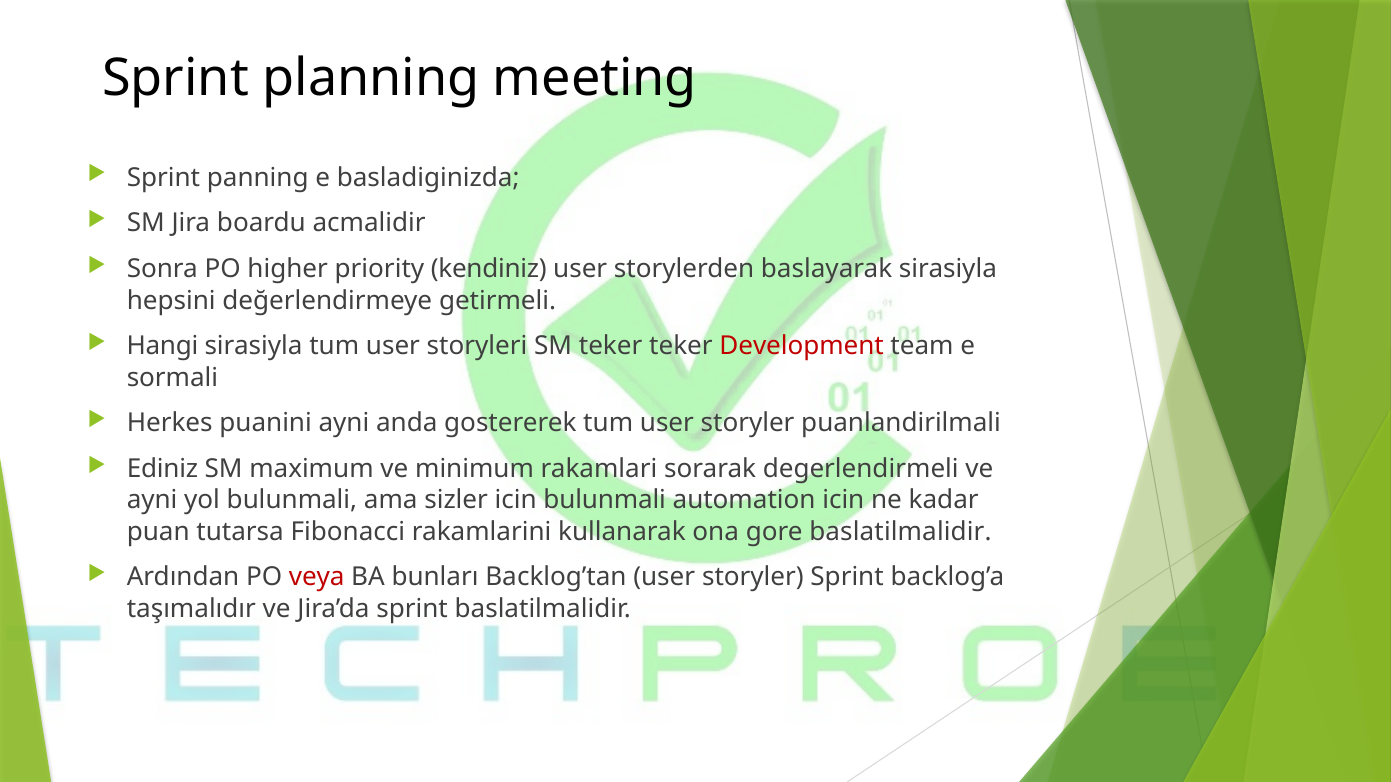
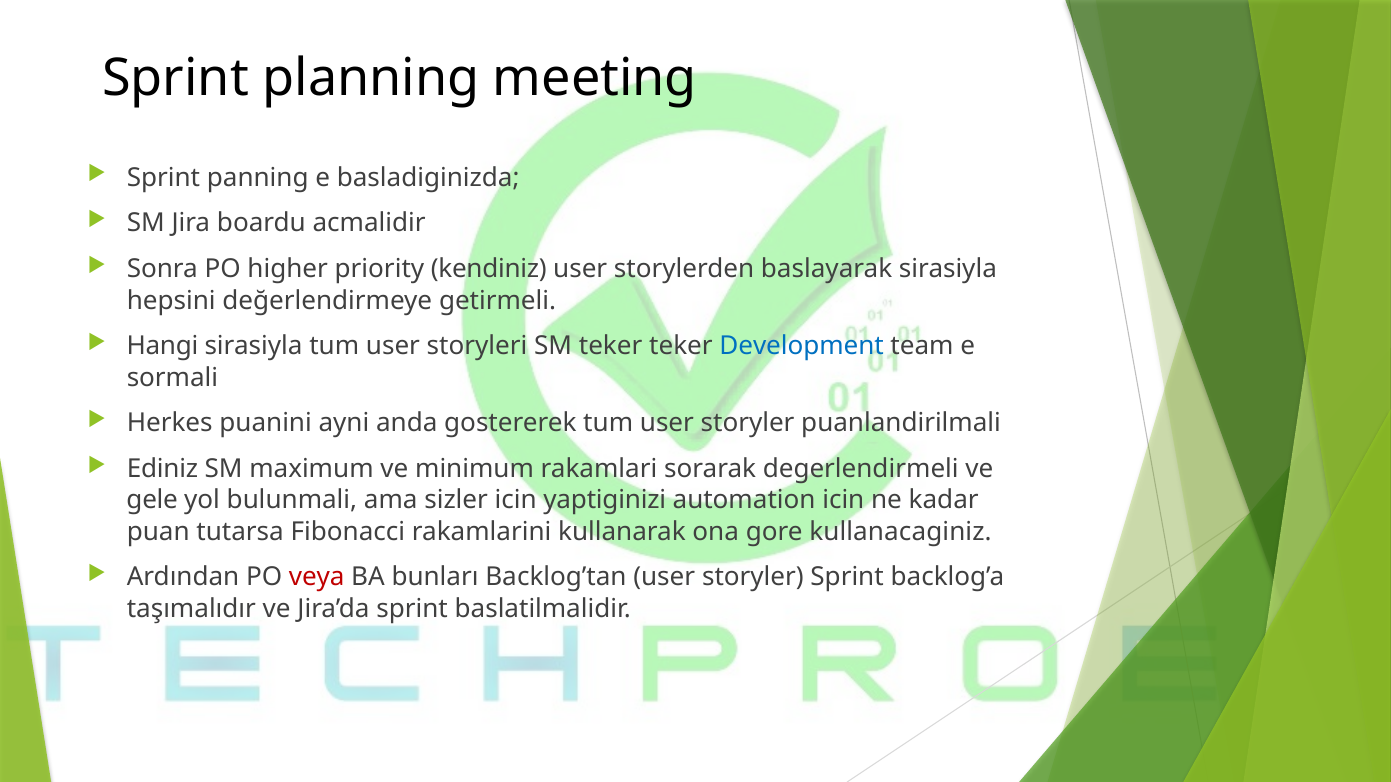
Development colour: red -> blue (802, 346)
ayni: ayni -> gele (152, 501)
icin bulunmali: bulunmali -> yaptiginizi (605, 501)
gore baslatilmalidir: baslatilmalidir -> kullanacaginiz (900, 532)
